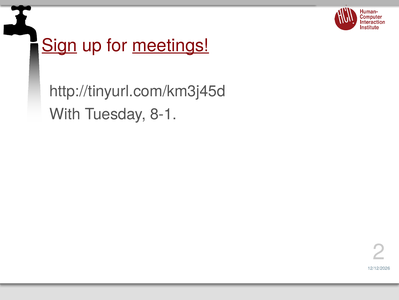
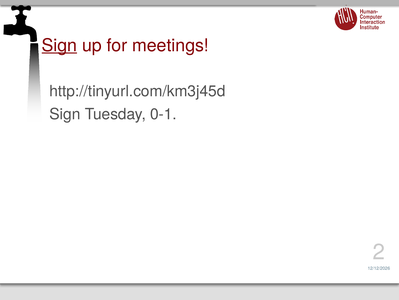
meetings underline: present -> none (171, 45)
With: With -> Sign (65, 114)
8-1: 8-1 -> 0-1 (163, 114)
